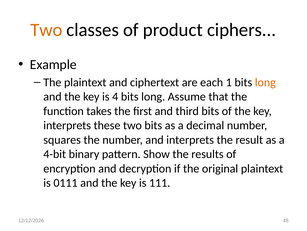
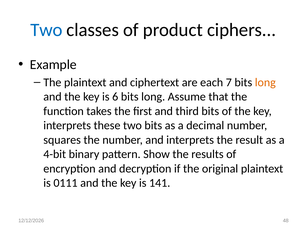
Two colour: orange -> blue (46, 30)
1: 1 -> 7 (229, 82)
4: 4 -> 6 (115, 96)
111: 111 -> 141 (160, 182)
